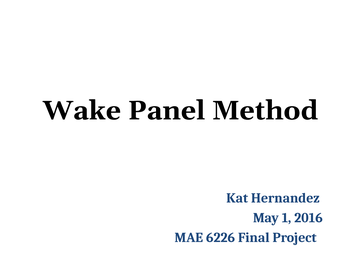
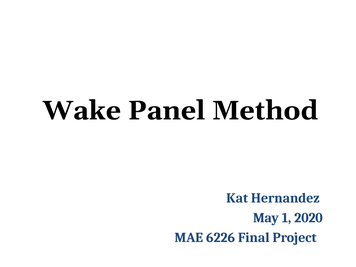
2016: 2016 -> 2020 (309, 218)
